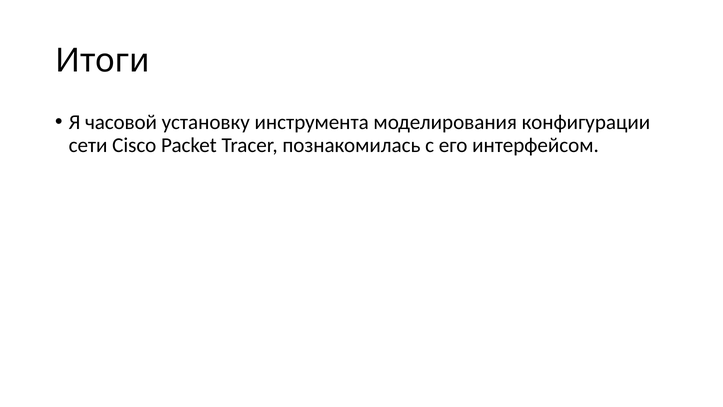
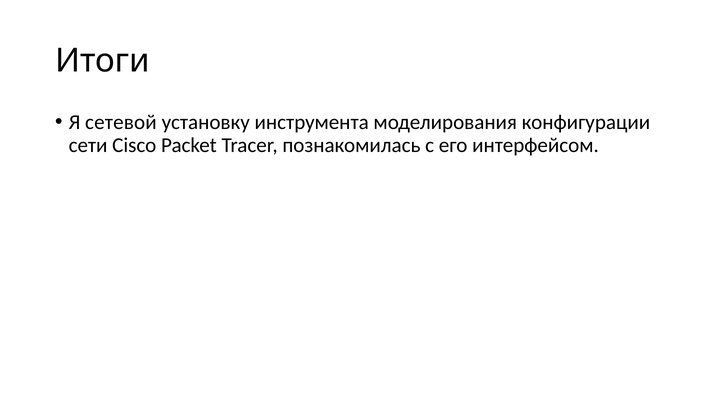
часовой: часовой -> сетевой (121, 122)
